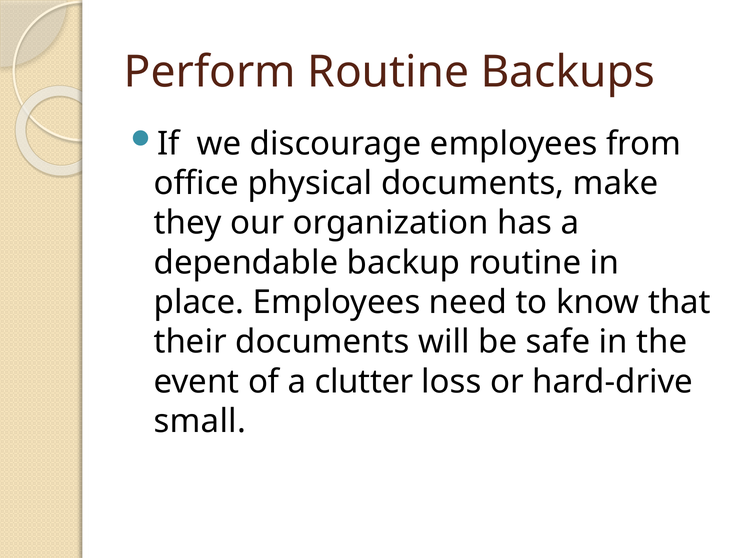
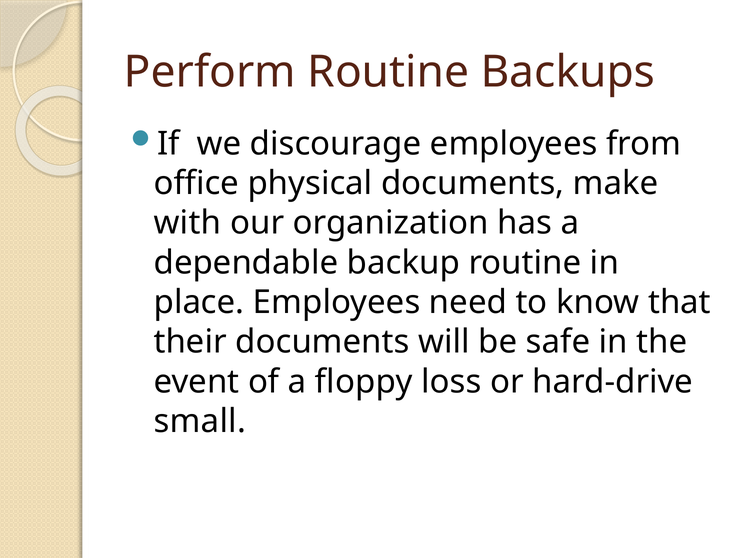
they: they -> with (187, 223)
clutter: clutter -> floppy (364, 381)
